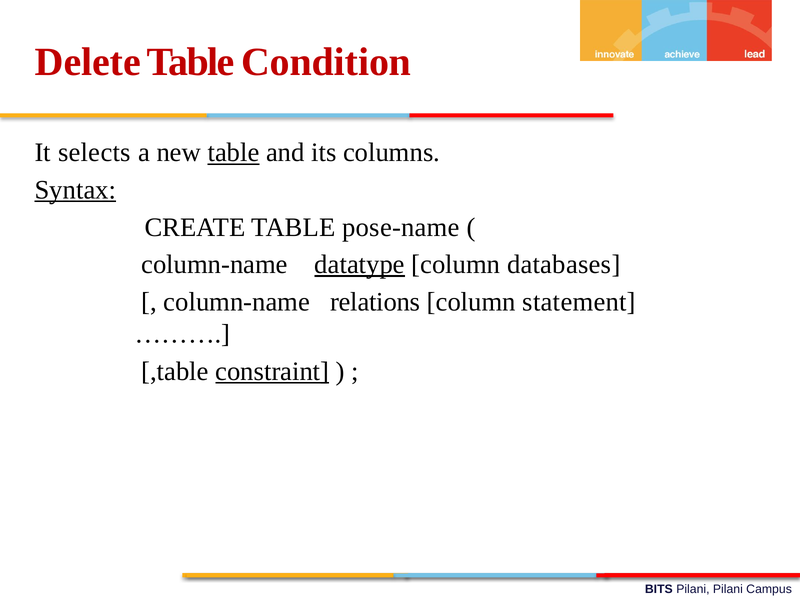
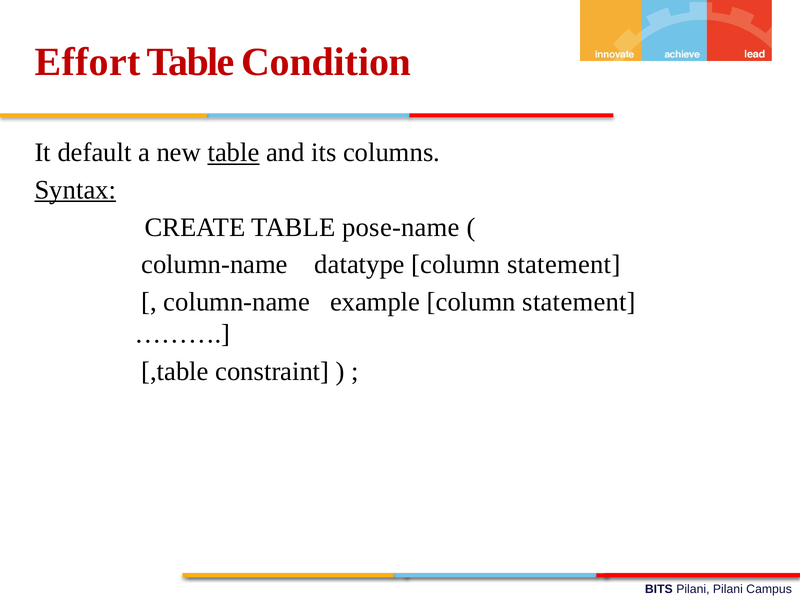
Delete: Delete -> Effort (88, 62)
selects: selects -> default (95, 153)
datatype underline: present -> none (360, 265)
databases: databases -> statement (564, 265)
relations: relations -> example (375, 302)
constraint underline: present -> none (272, 371)
